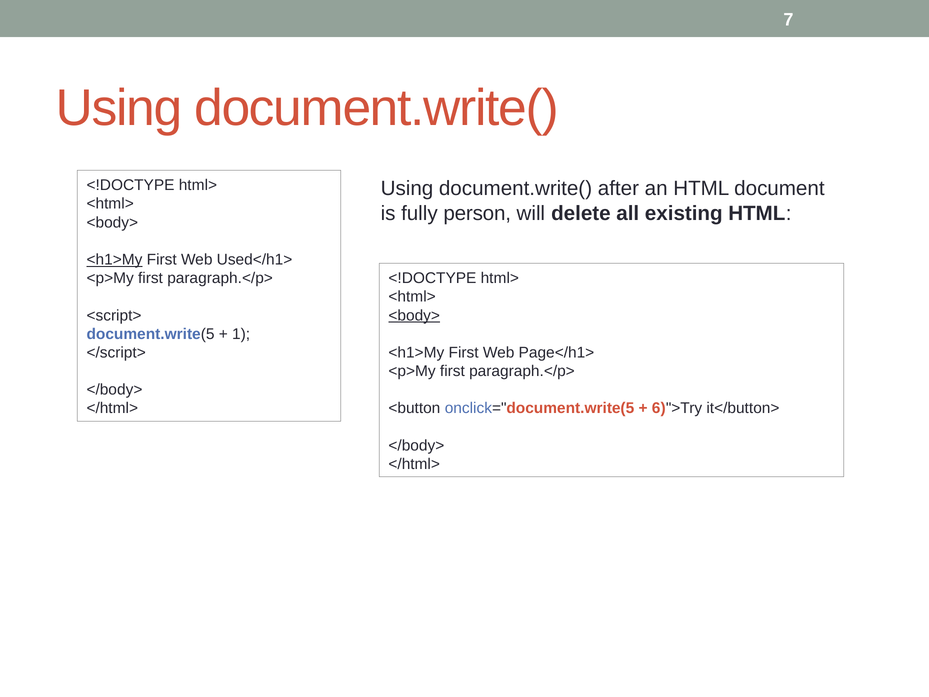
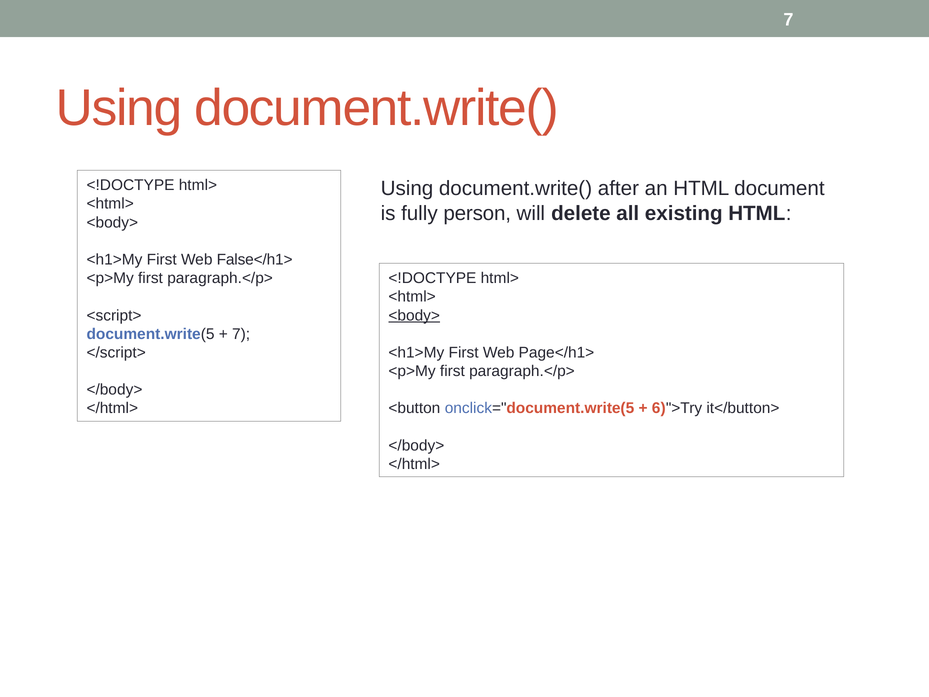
<h1>My underline: present -> none (114, 260)
Used</h1>: Used</h1> -> False</h1> (255, 260)
1: 1 -> 7 (241, 334)
